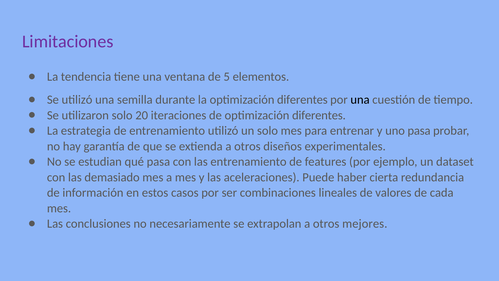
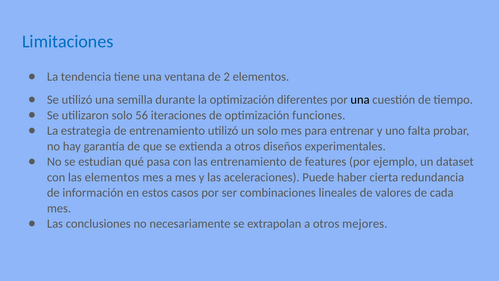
Limitaciones colour: purple -> blue (68, 41)
5: 5 -> 2 (227, 77)
20: 20 -> 56 (142, 115)
de optimización diferentes: diferentes -> funciones (319, 115)
uno pasa: pasa -> falta (419, 131)
las demasiado: demasiado -> elementos (112, 177)
